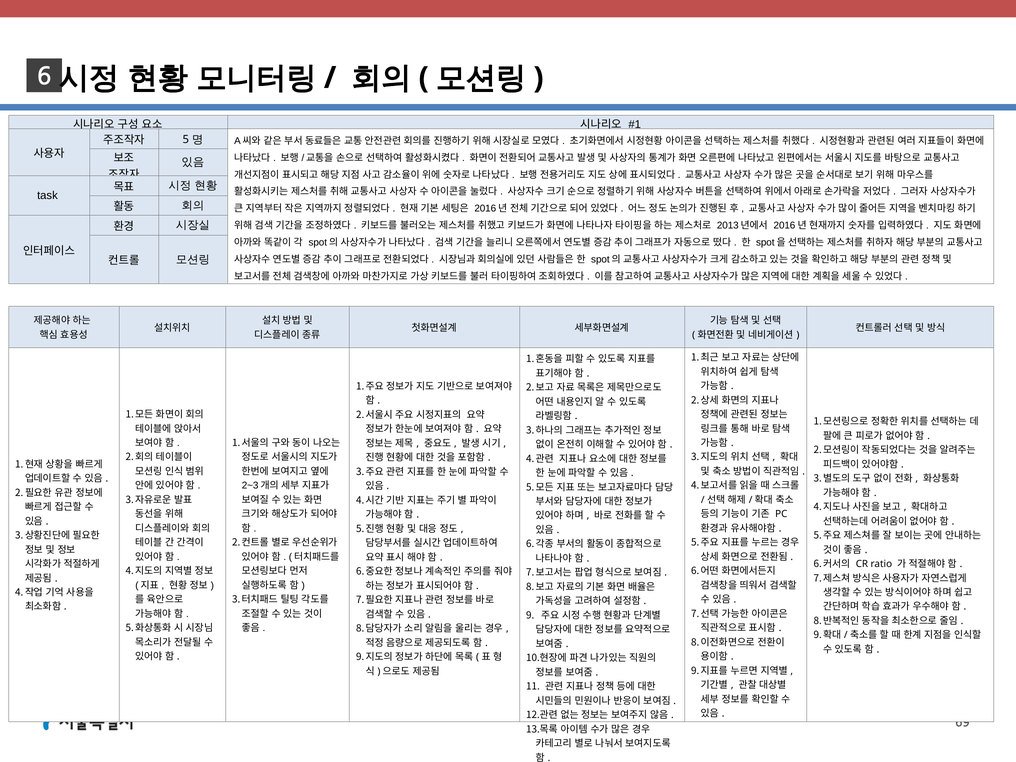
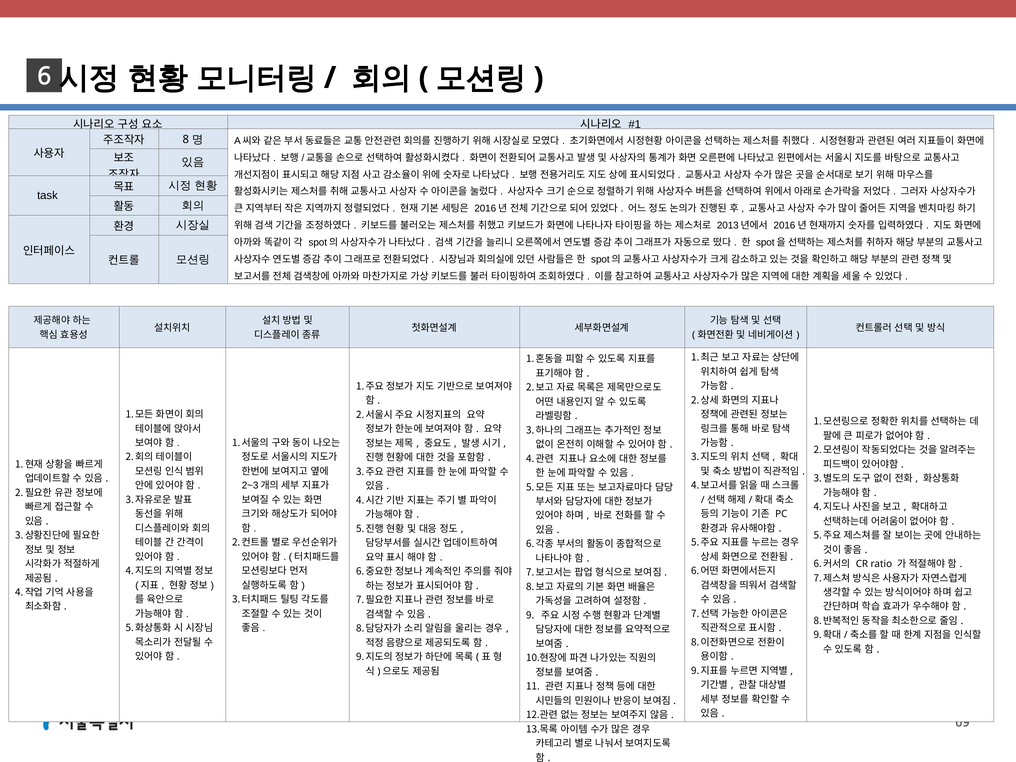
5: 5 -> 8 (186, 139)
